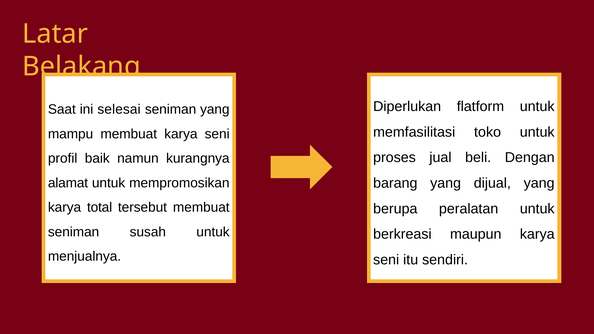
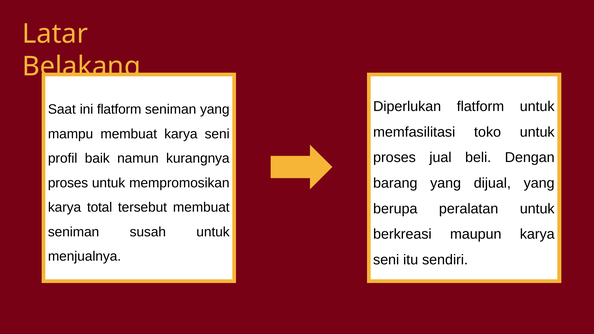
ini selesai: selesai -> flatform (119, 110)
alamat: alamat -> proses (68, 183)
